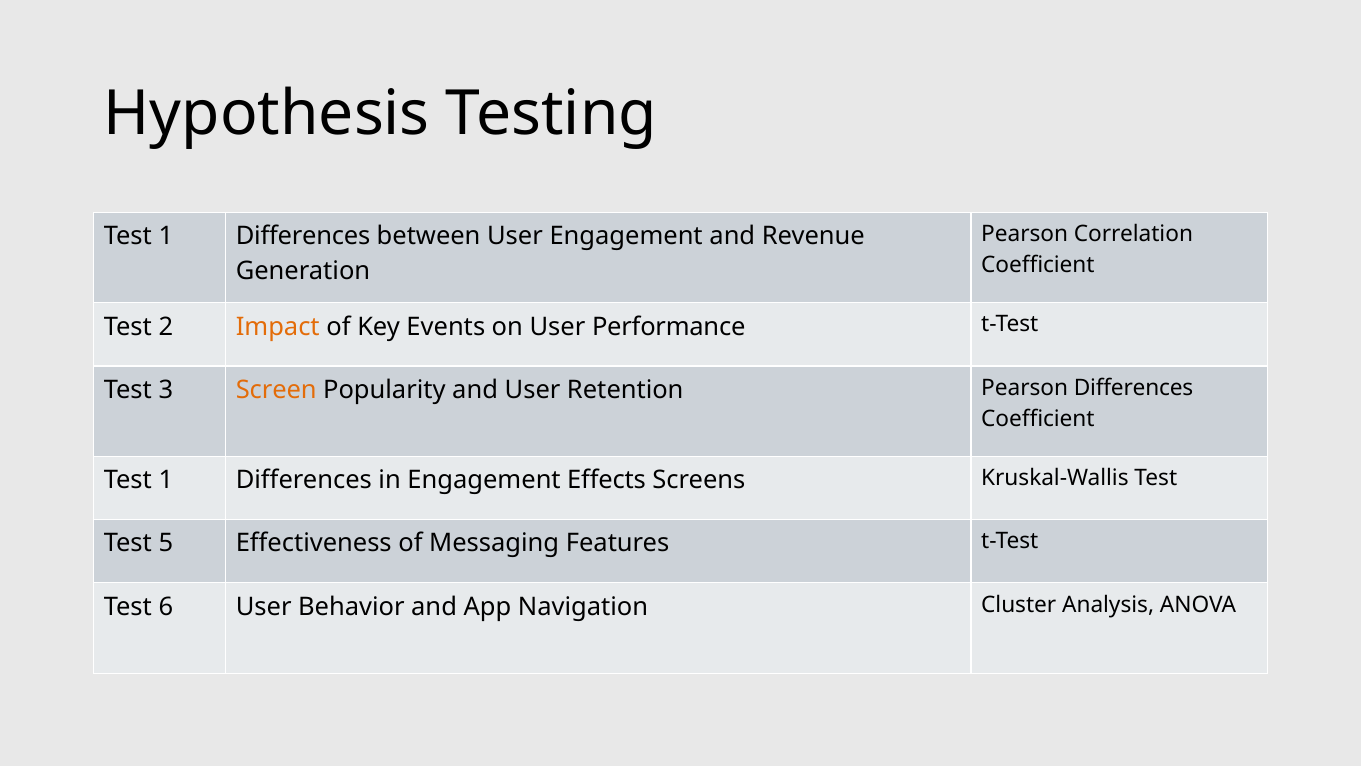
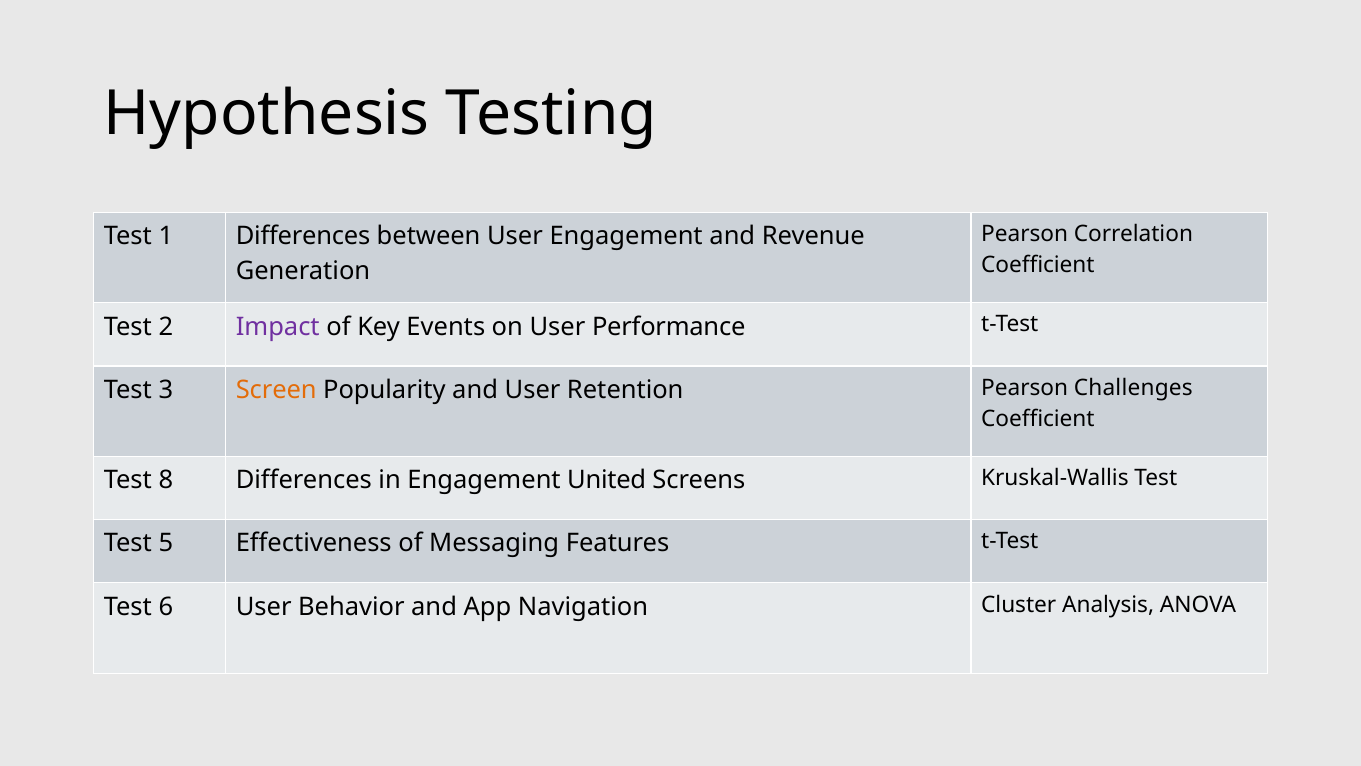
Impact colour: orange -> purple (278, 326)
Pearson Differences: Differences -> Challenges (1133, 388)
1: 1 -> 8 (166, 480)
Effects: Effects -> United (607, 480)
